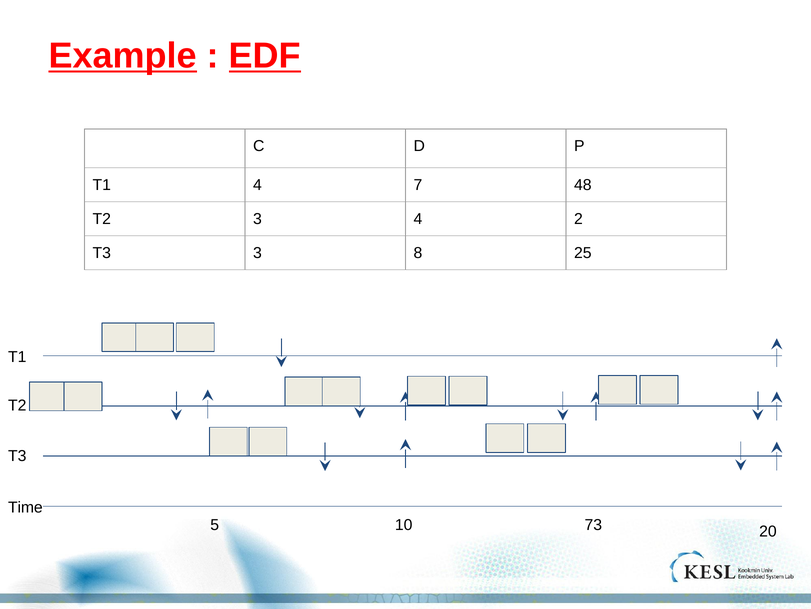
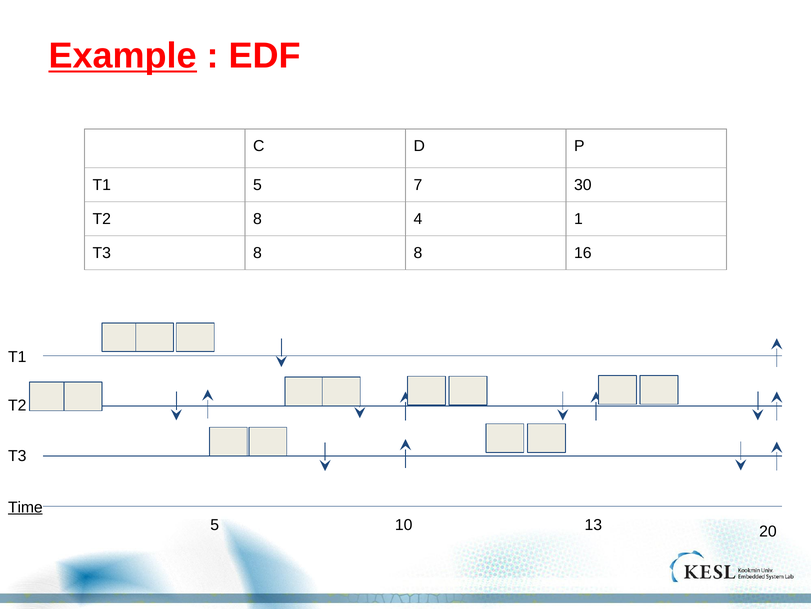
EDF underline: present -> none (265, 56)
T1 4: 4 -> 5 (257, 185)
48: 48 -> 30 (583, 185)
T2 3: 3 -> 8 (257, 219)
2: 2 -> 1 (578, 219)
T3 3: 3 -> 8 (257, 253)
25: 25 -> 16 (583, 253)
Time underline: none -> present (25, 507)
73: 73 -> 13 (593, 524)
